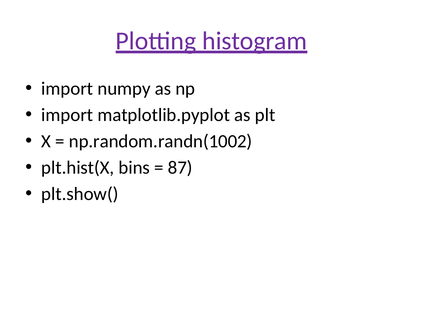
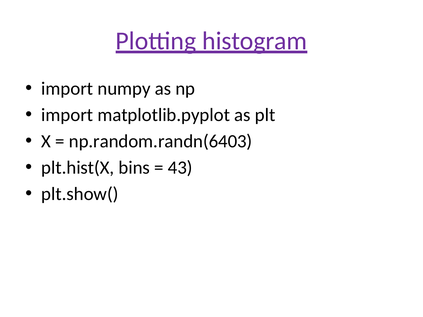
np.random.randn(1002: np.random.randn(1002 -> np.random.randn(6403 (161, 141)
87: 87 -> 43 (180, 168)
